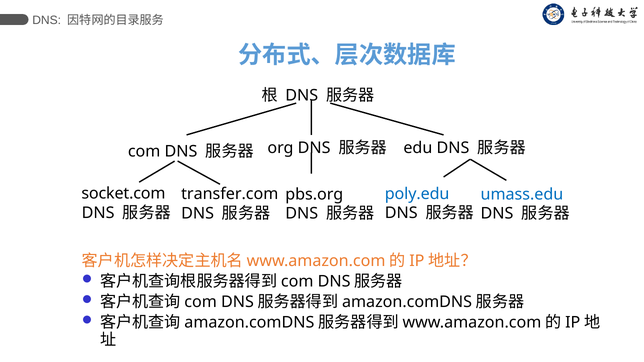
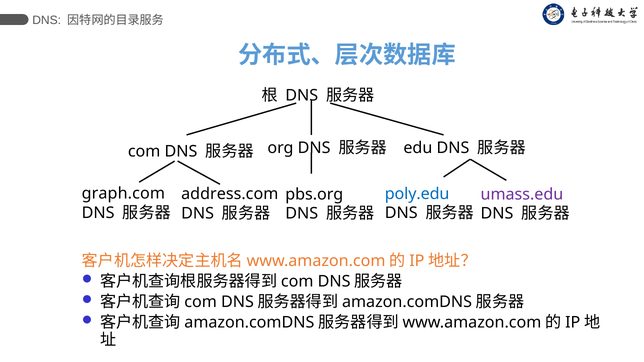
socket.com: socket.com -> graph.com (123, 194)
transfer.com: transfer.com -> address.com (230, 194)
umass.edu colour: blue -> purple (522, 194)
